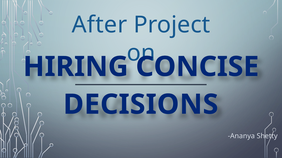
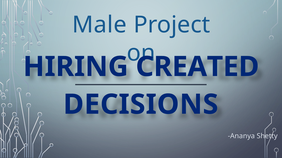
After: After -> Male (99, 25)
CONCISE: CONCISE -> CREATED (197, 67)
